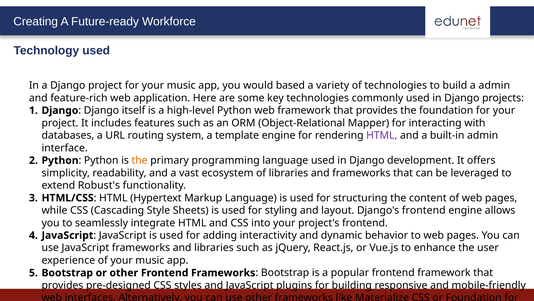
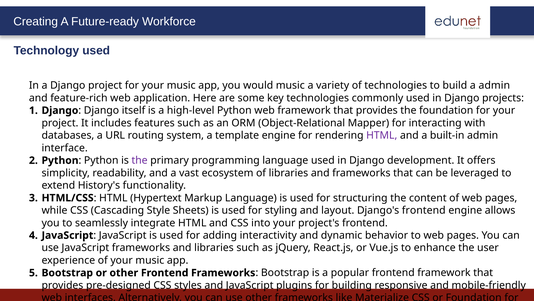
would based: based -> music (290, 85)
the colour: orange -> purple (140, 160)
Robust's: Robust's -> History's (99, 185)
